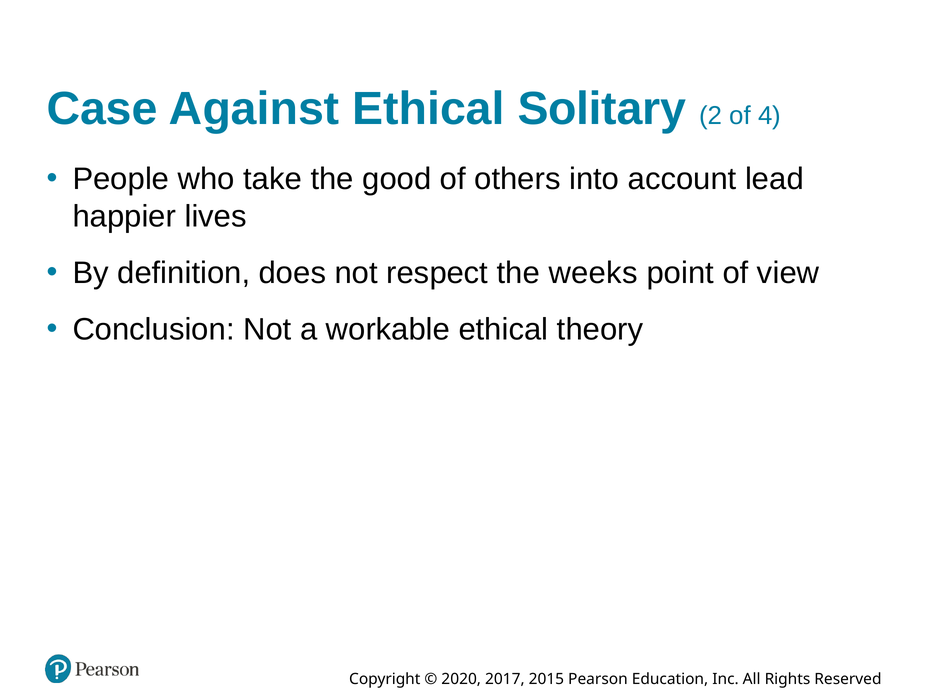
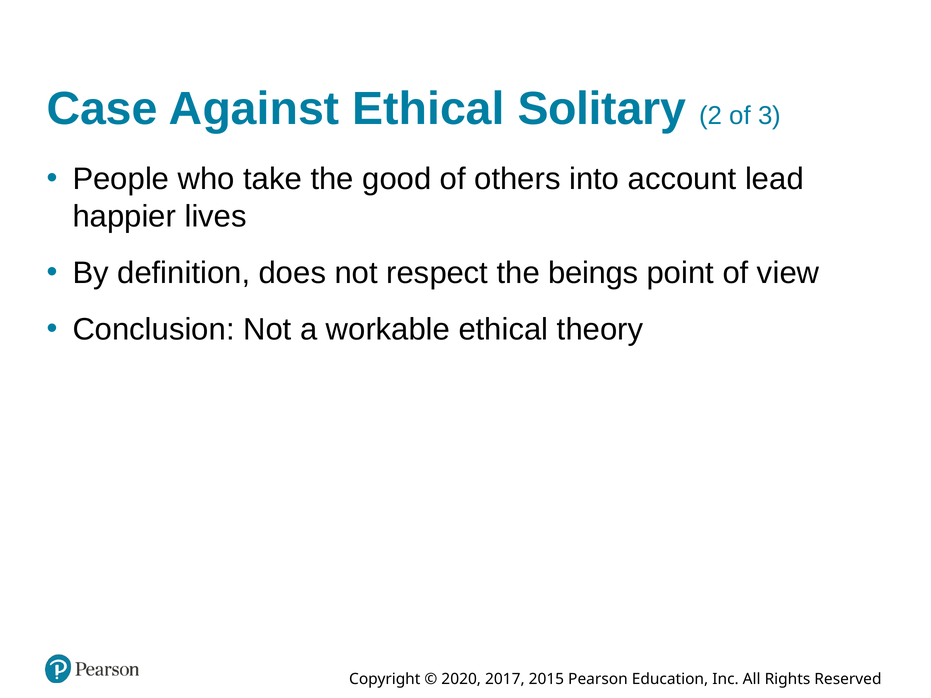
4: 4 -> 3 (770, 116)
weeks: weeks -> beings (593, 273)
